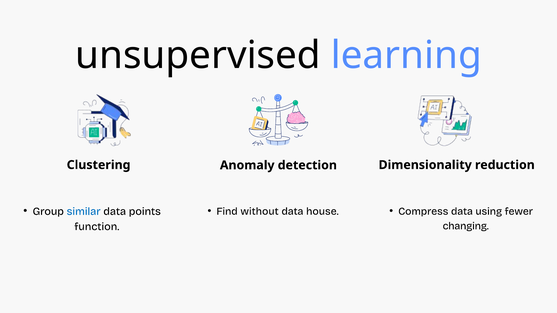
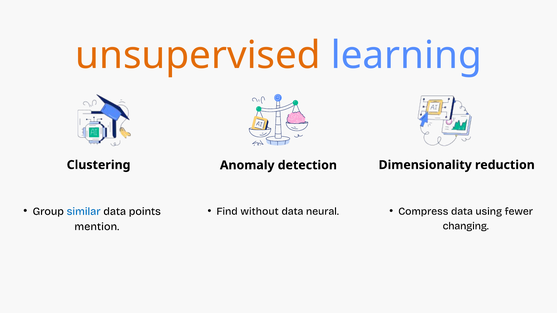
unsupervised colour: black -> orange (198, 55)
house: house -> neural (322, 211)
function: function -> mention (97, 227)
